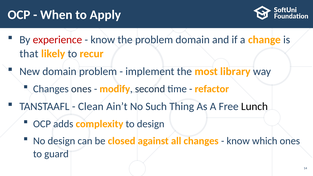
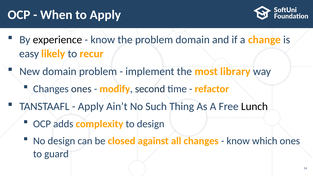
experience colour: red -> black (57, 40)
that: that -> easy (29, 54)
Clean: Clean -> Apply (91, 106)
